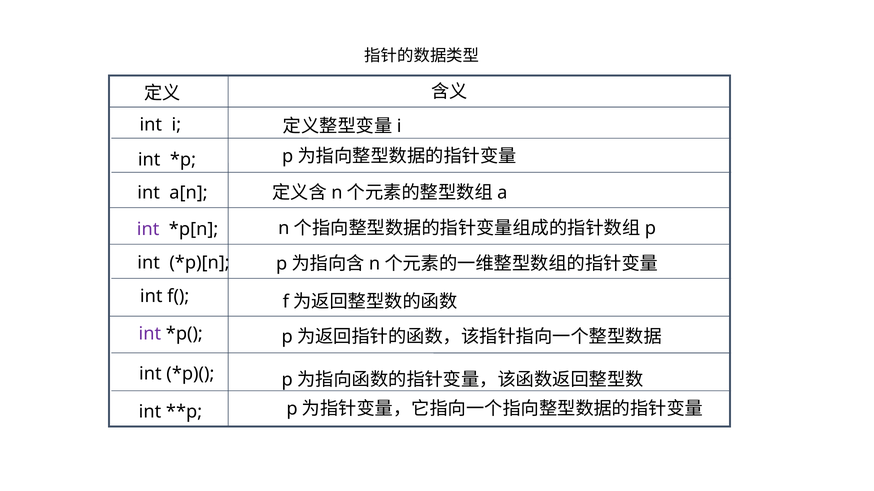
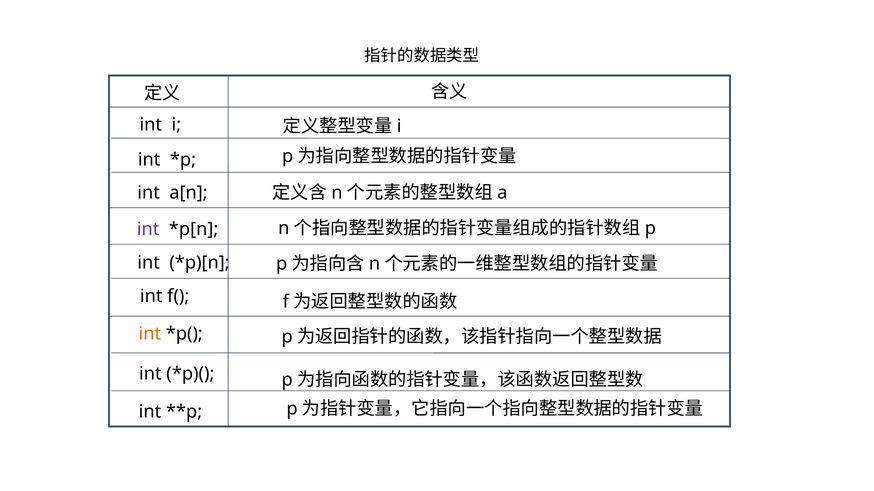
int colour: purple -> orange (150, 334)
